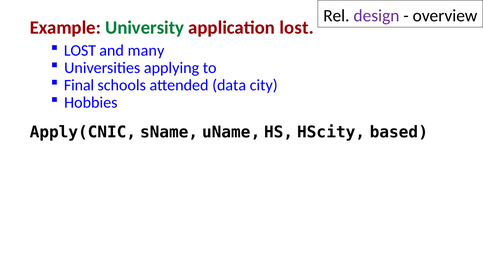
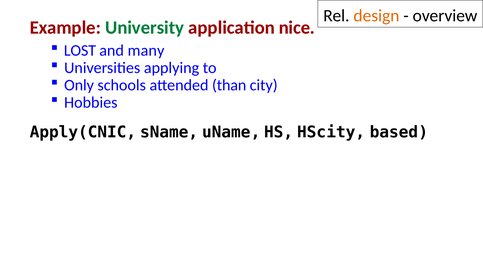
design colour: purple -> orange (376, 16)
application lost: lost -> nice (297, 28)
Final: Final -> Only (79, 85)
data: data -> than (229, 85)
